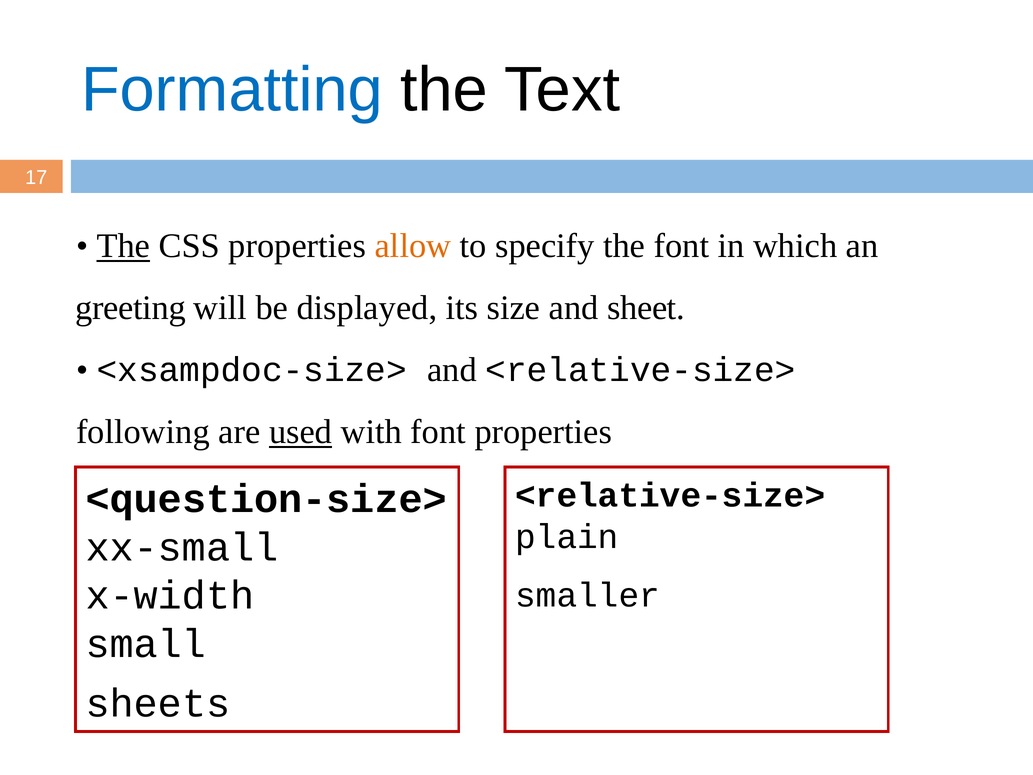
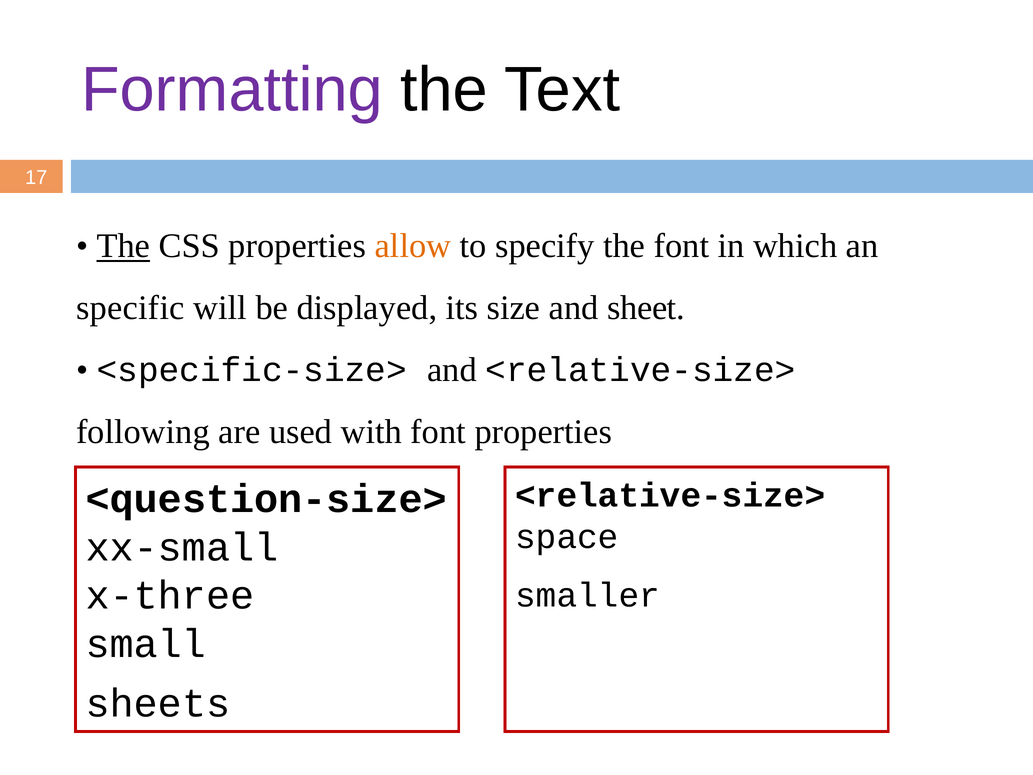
Formatting colour: blue -> purple (232, 90)
greeting: greeting -> specific (130, 308)
<xsampdoc-size>: <xsampdoc-size> -> <specific-size> (252, 370)
used underline: present -> none (301, 432)
plain: plain -> space (567, 536)
x-width: x-width -> x-three (170, 595)
